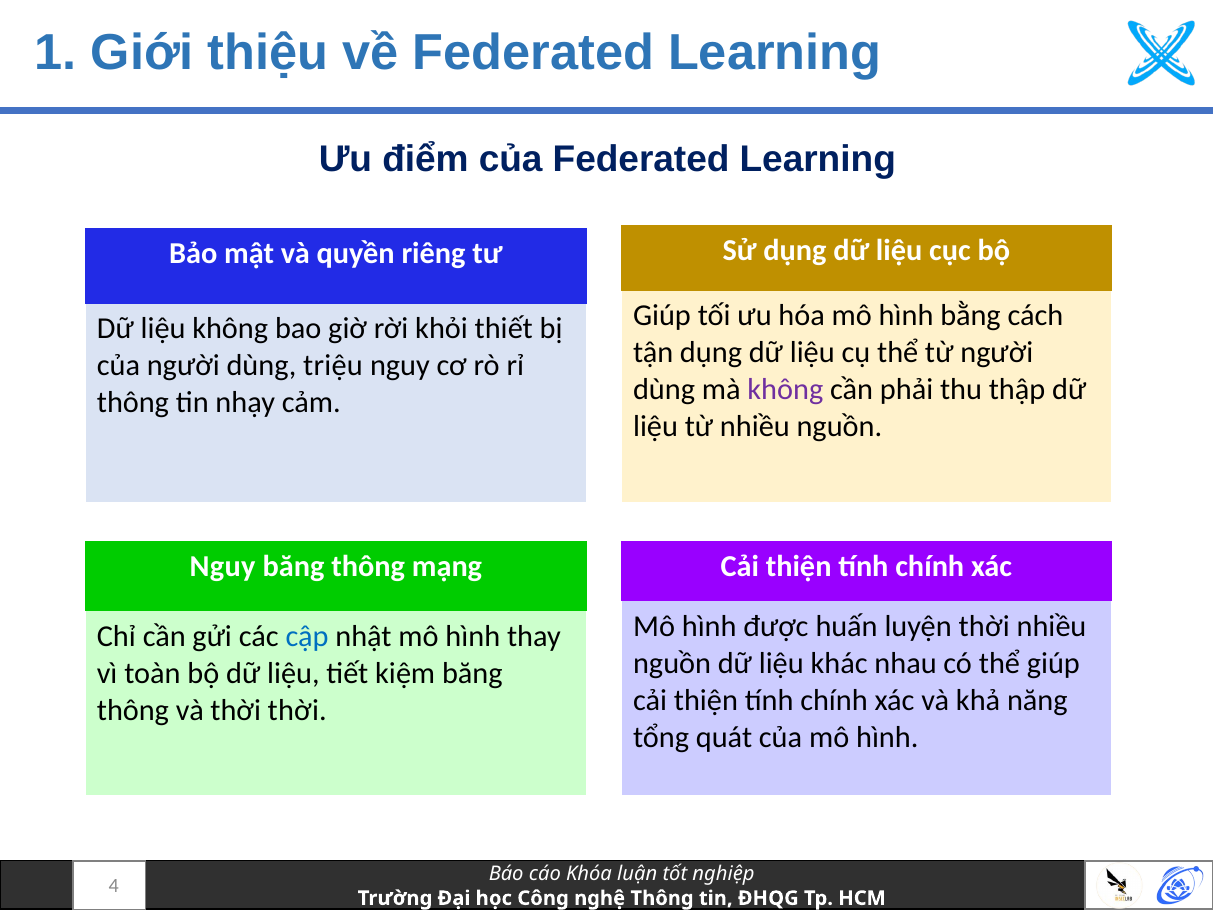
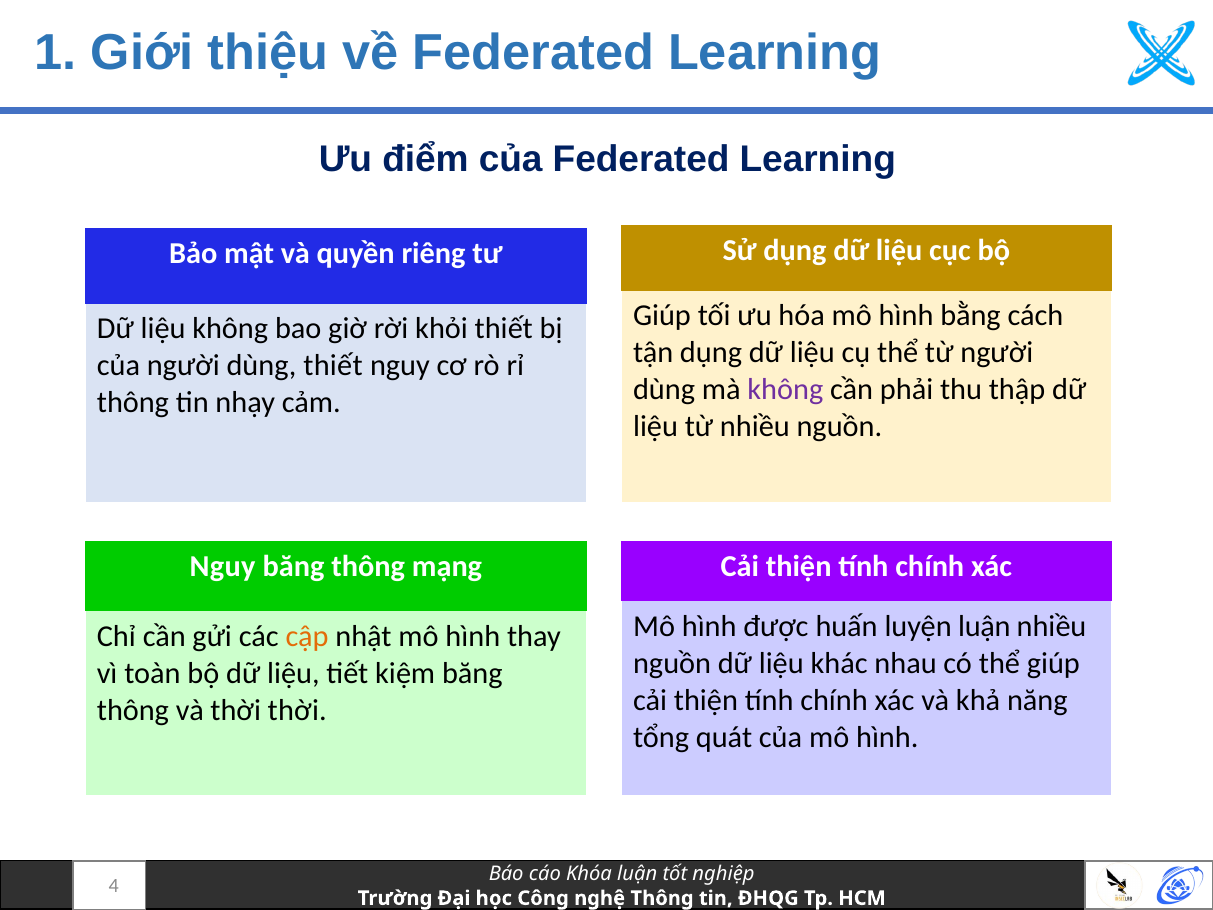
dùng triệu: triệu -> thiết (333, 366)
luyện thời: thời -> luận (984, 626)
cập colour: blue -> orange (307, 636)
